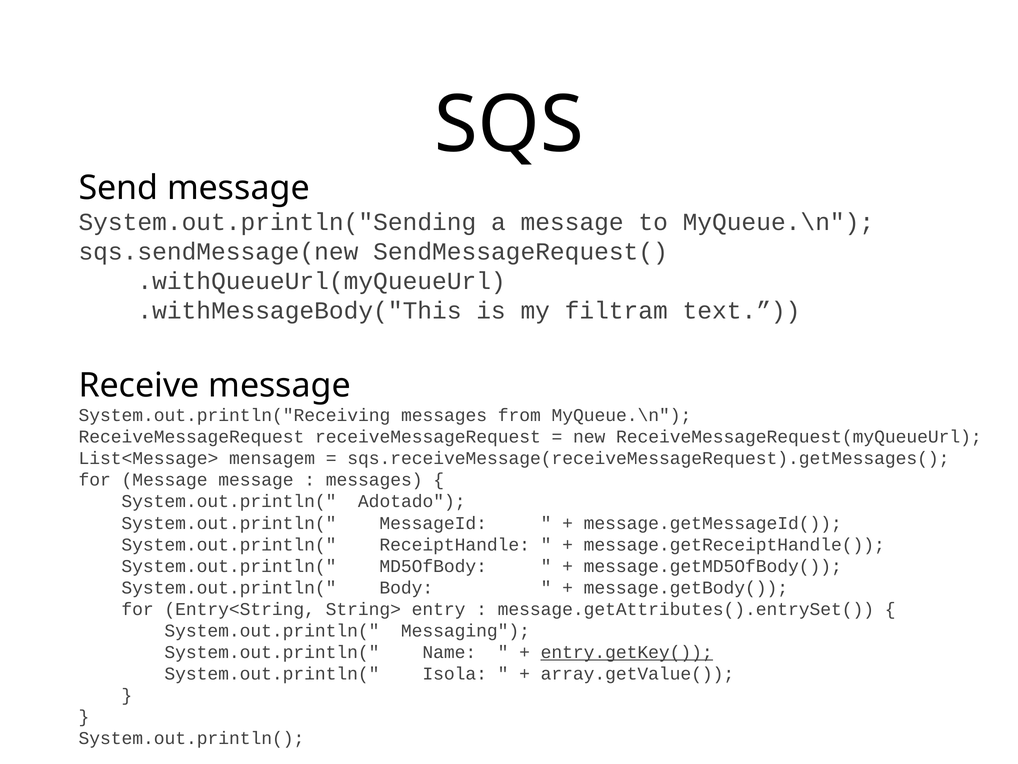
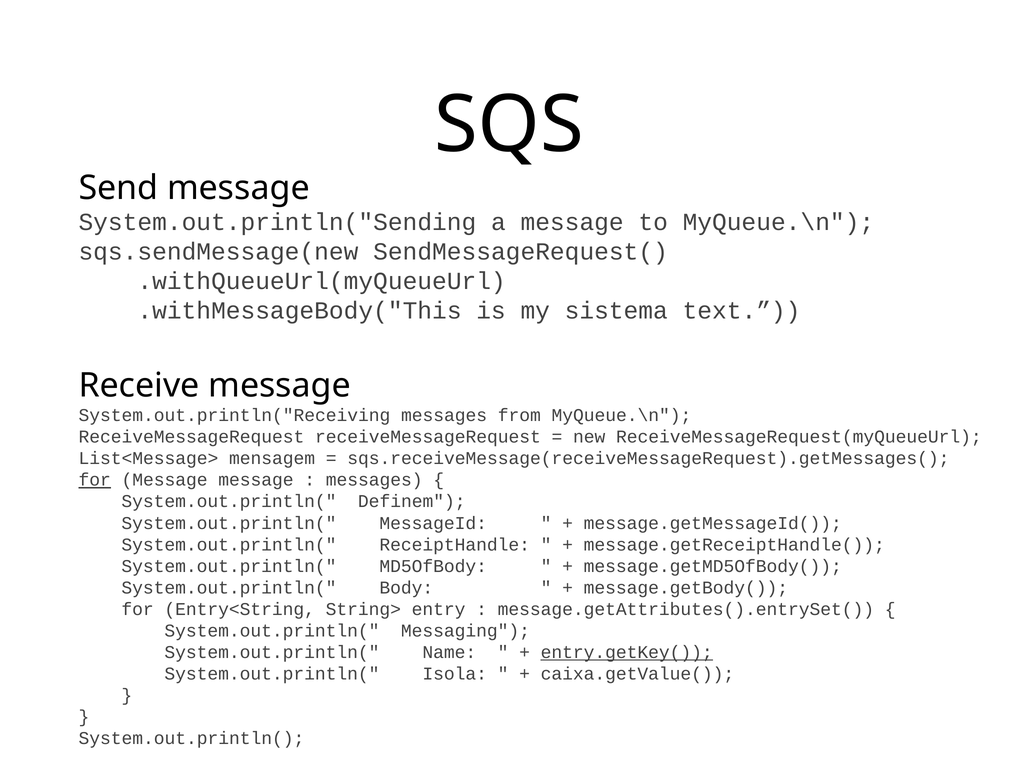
filtram: filtram -> sistema (616, 310)
for underline: none -> present (95, 480)
Adotado: Adotado -> Definem (412, 501)
array.getValue(: array.getValue( -> caixa.getValue( (637, 673)
